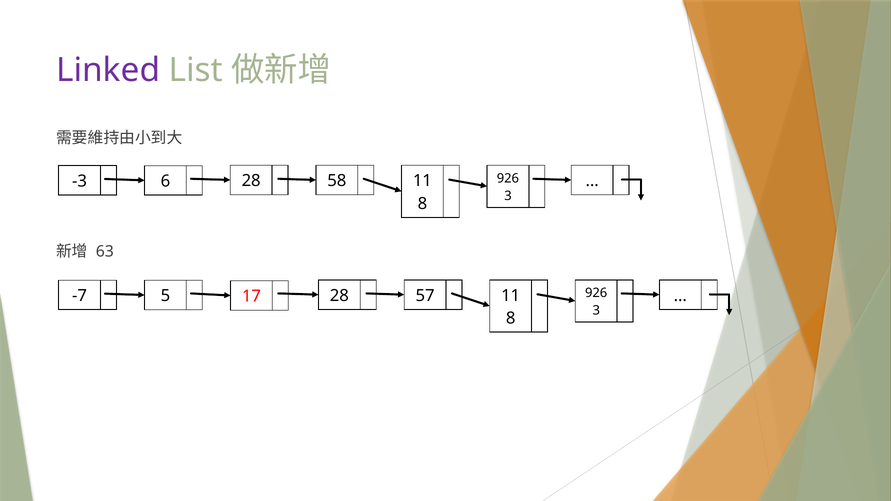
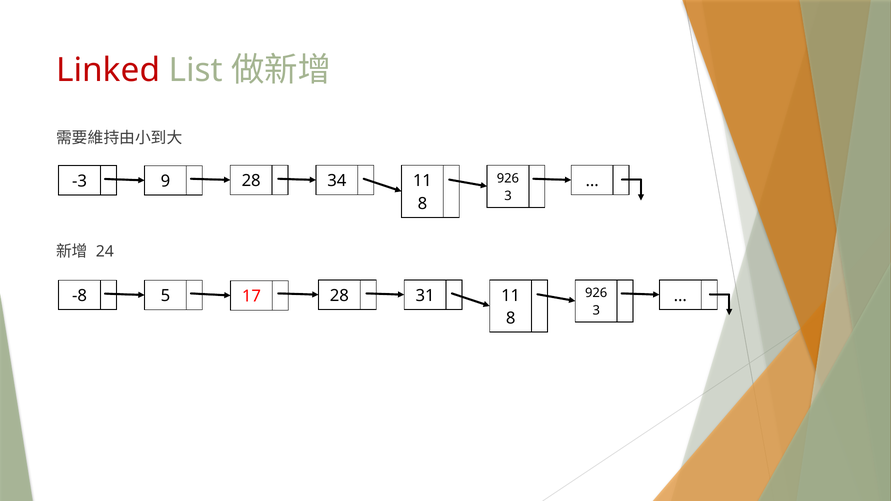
Linked colour: purple -> red (108, 70)
6: 6 -> 9 (165, 181)
58: 58 -> 34 (337, 181)
63: 63 -> 24 (105, 252)
-7: -7 -> -8 (79, 296)
57: 57 -> 31 (425, 296)
